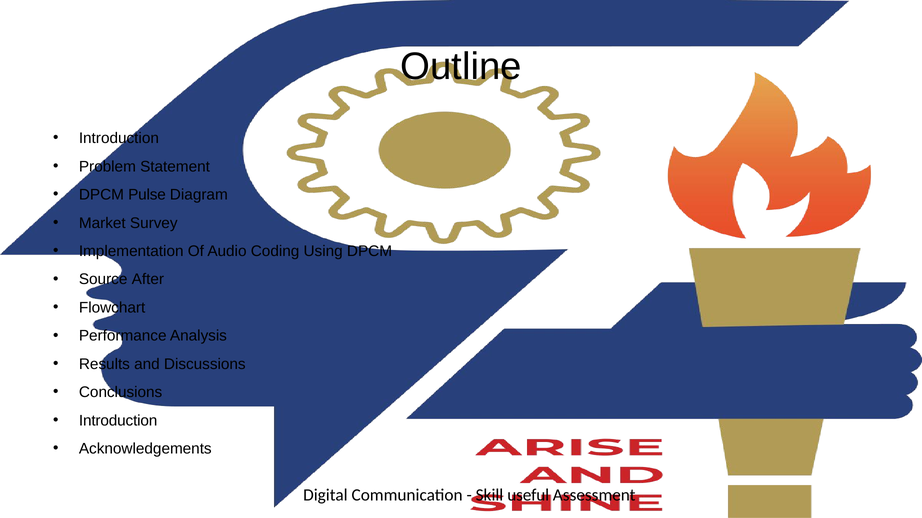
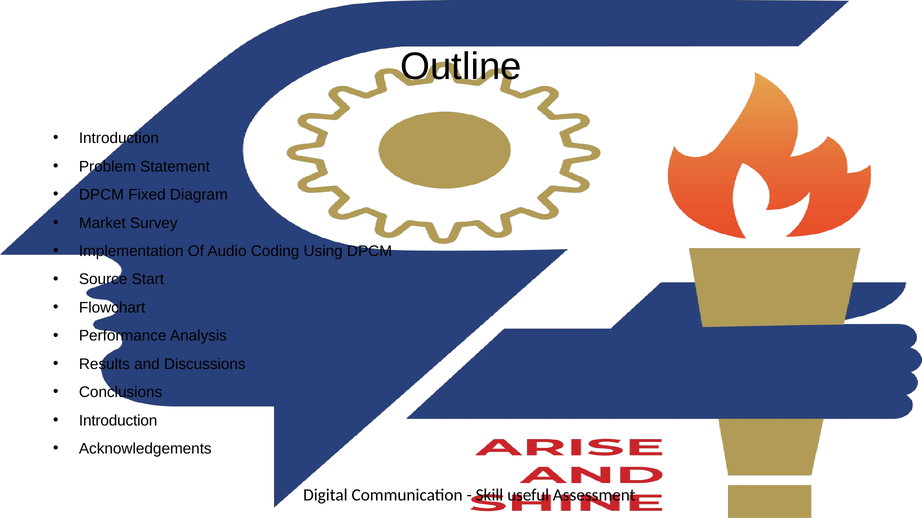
Pulse: Pulse -> Fixed (147, 195)
After: After -> Start (148, 280)
